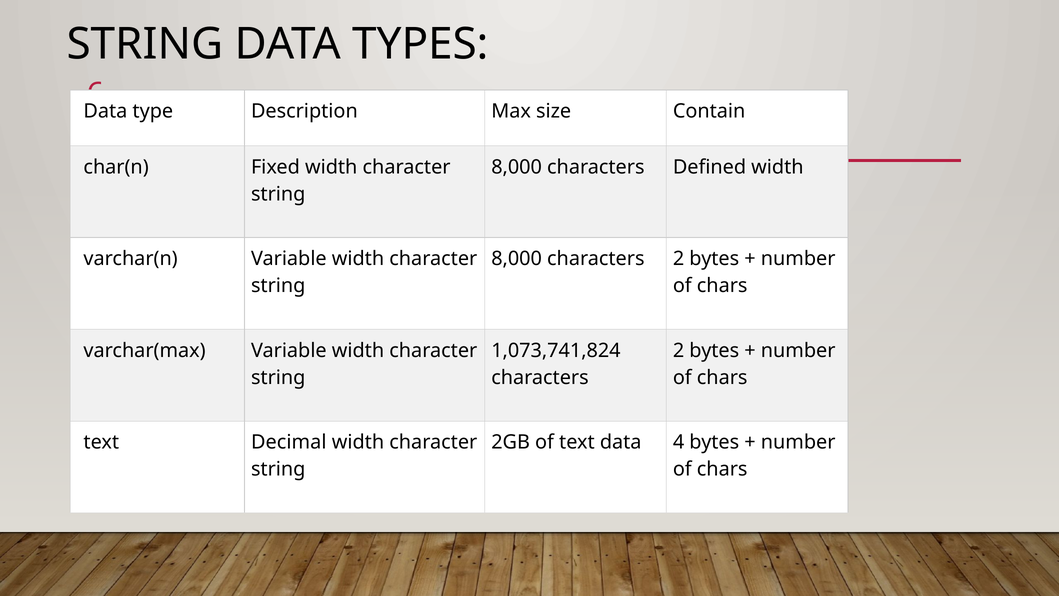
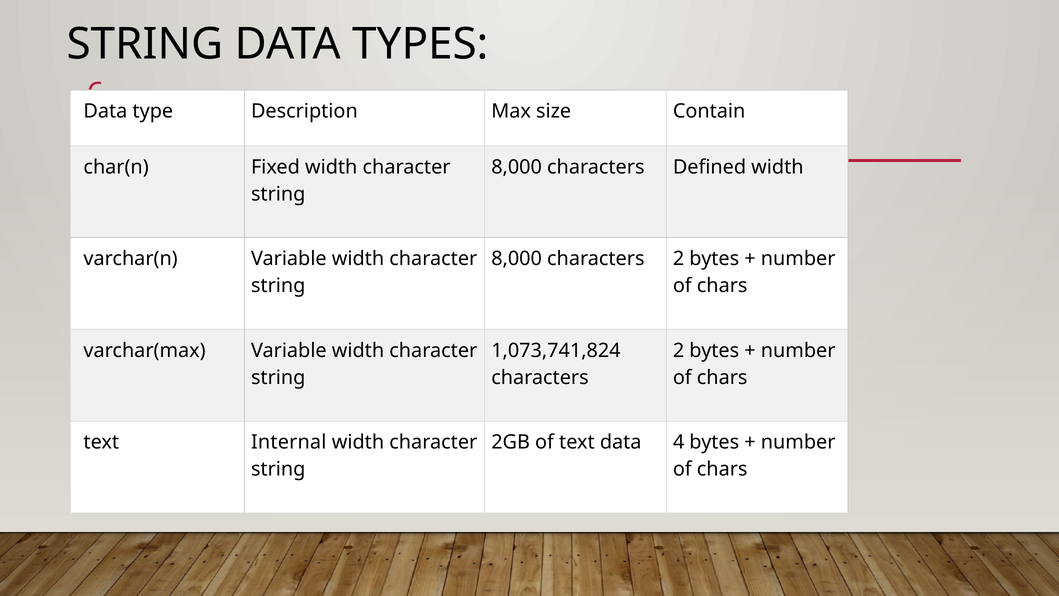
Decimal: Decimal -> Internal (289, 442)
